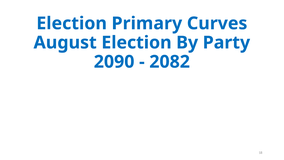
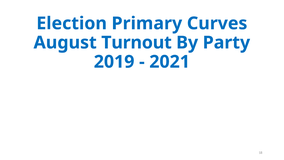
August Election: Election -> Turnout (137, 43)
2090: 2090 -> 2019 (114, 62)
2082: 2082 -> 2021 (170, 62)
